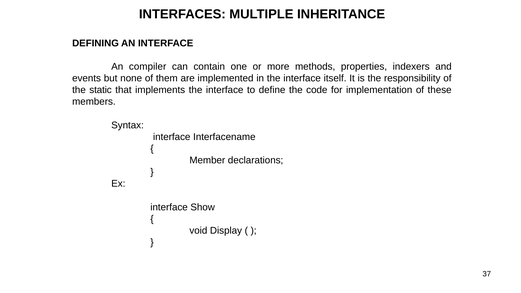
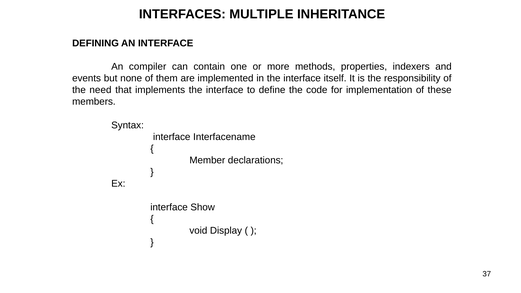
static: static -> need (100, 90)
